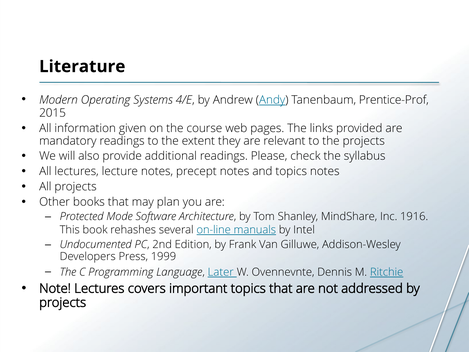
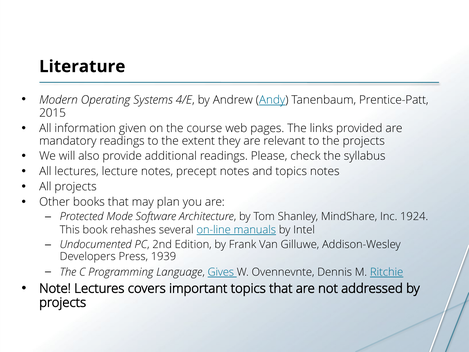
Prentice-Prof: Prentice-Prof -> Prentice-Patt (394, 100)
1916: 1916 -> 1924 (414, 216)
1999: 1999 -> 1939 (163, 256)
Later: Later -> Gives (221, 272)
